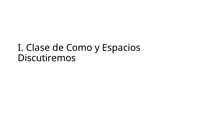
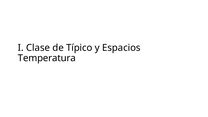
Como: Como -> Típico (79, 48)
Discutiremos: Discutiremos -> Temperatura (47, 58)
